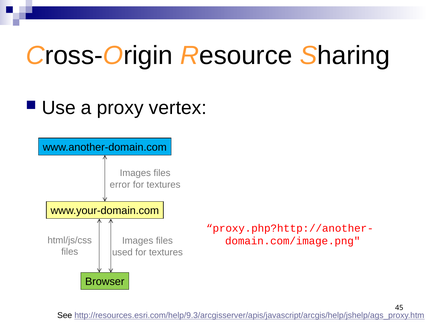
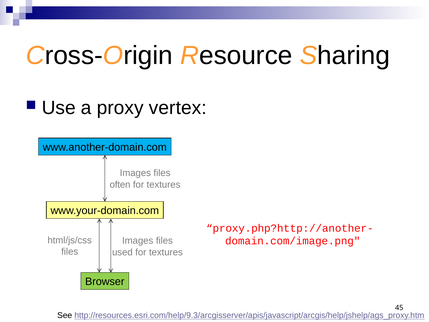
error: error -> often (120, 184)
